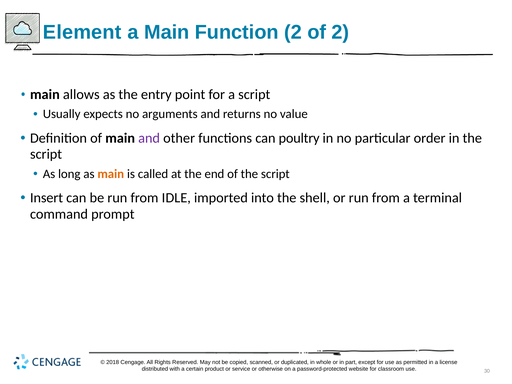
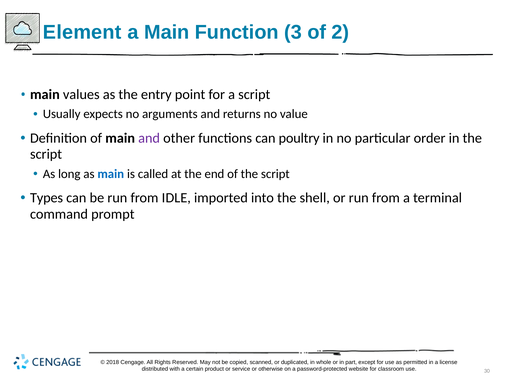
Function 2: 2 -> 3 (293, 32)
allows: allows -> values (81, 94)
main colour: orange -> blue (111, 174)
Insert: Insert -> Types (47, 198)
